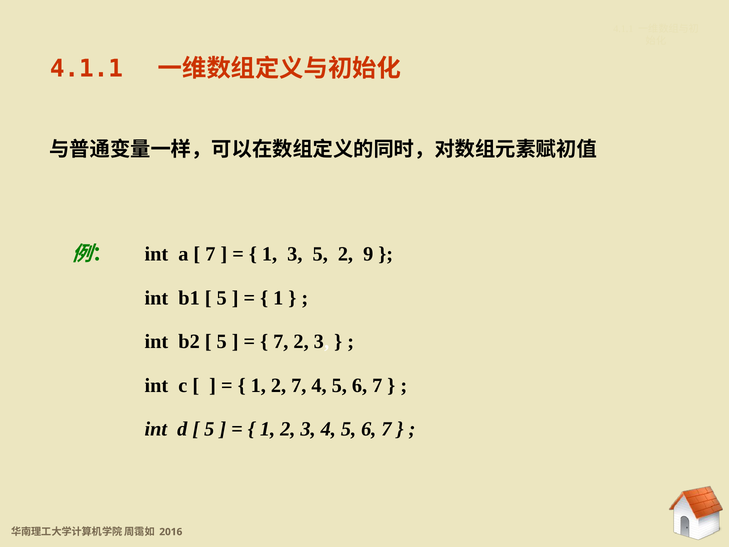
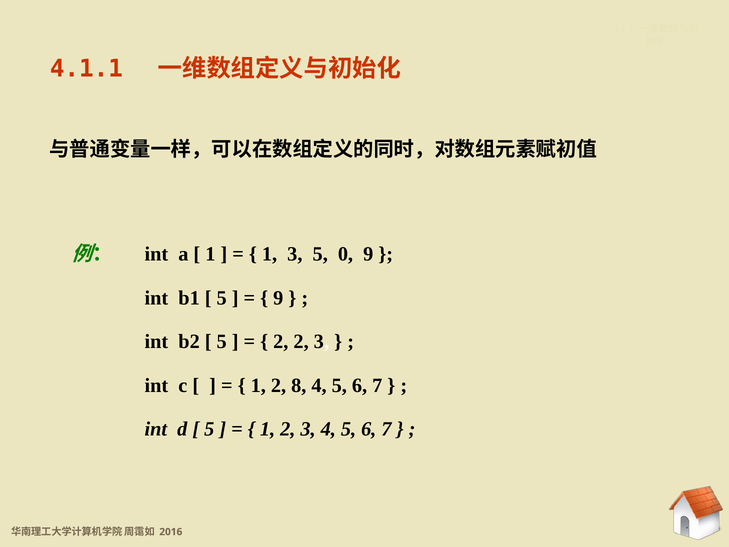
7: 7 -> 1 (210, 254)
5 2: 2 -> 0 (345, 254)
1: 1 -> 9 (278, 298)
7: 7 -> 2 (281, 341)
2 7: 7 -> 8 (299, 385)
